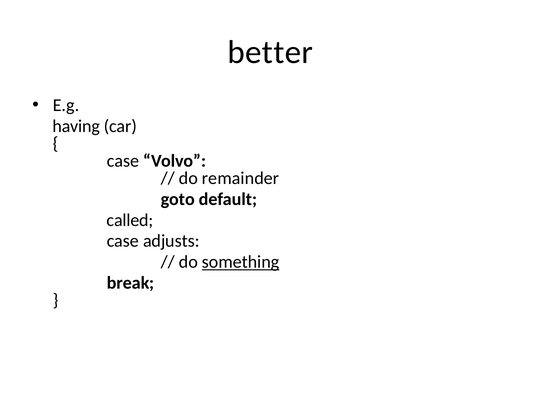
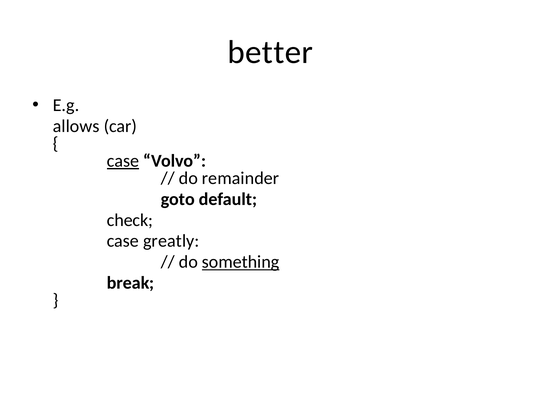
having: having -> allows (76, 126)
case underline: none -> present (123, 161)
called: called -> check (130, 220)
adjusts: adjusts -> greatly (171, 241)
